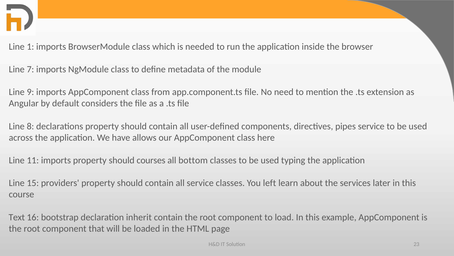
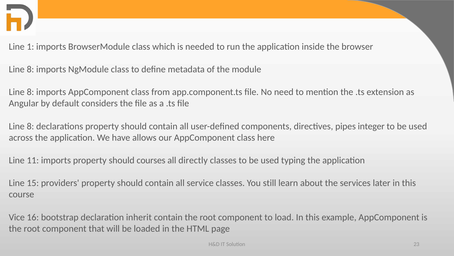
7: 7 -> 8 (30, 69)
9: 9 -> 8 (30, 92)
pipes service: service -> integer (371, 126)
bottom: bottom -> directly (193, 160)
left: left -> still (270, 183)
Text: Text -> Vice (17, 217)
